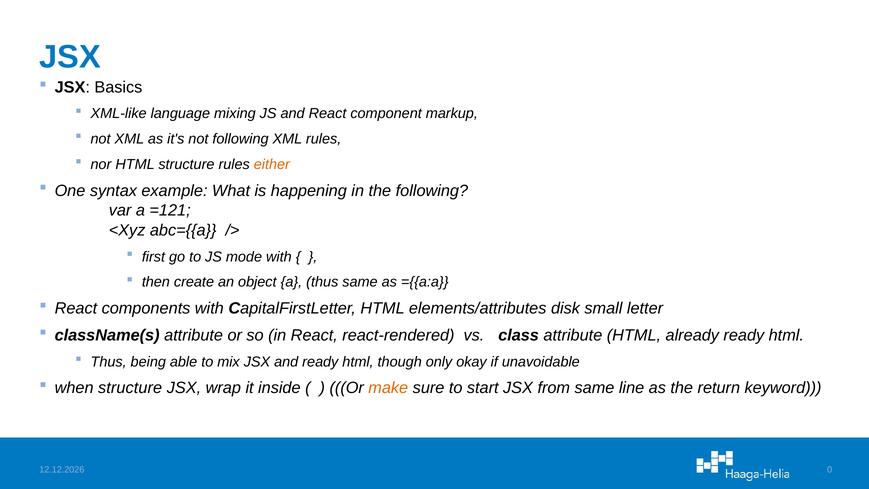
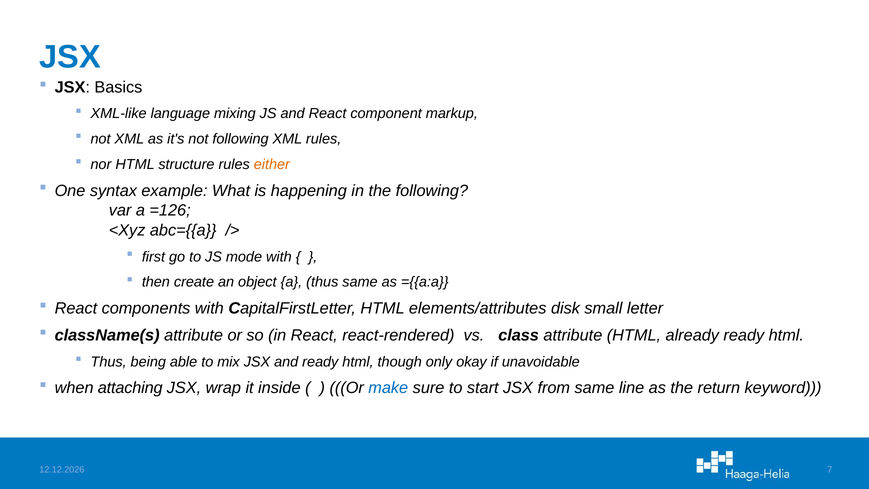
=121: =121 -> =126 (170, 210)
when structure: structure -> attaching (130, 388)
make colour: orange -> blue (388, 388)
0: 0 -> 7 (830, 469)
